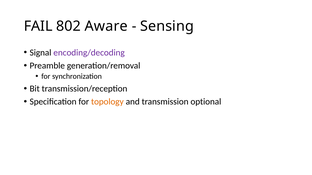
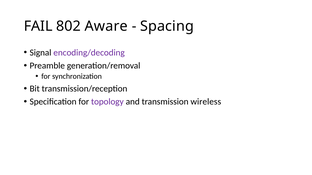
Sensing: Sensing -> Spacing (167, 26)
topology colour: orange -> purple (107, 102)
optional: optional -> wireless (206, 102)
